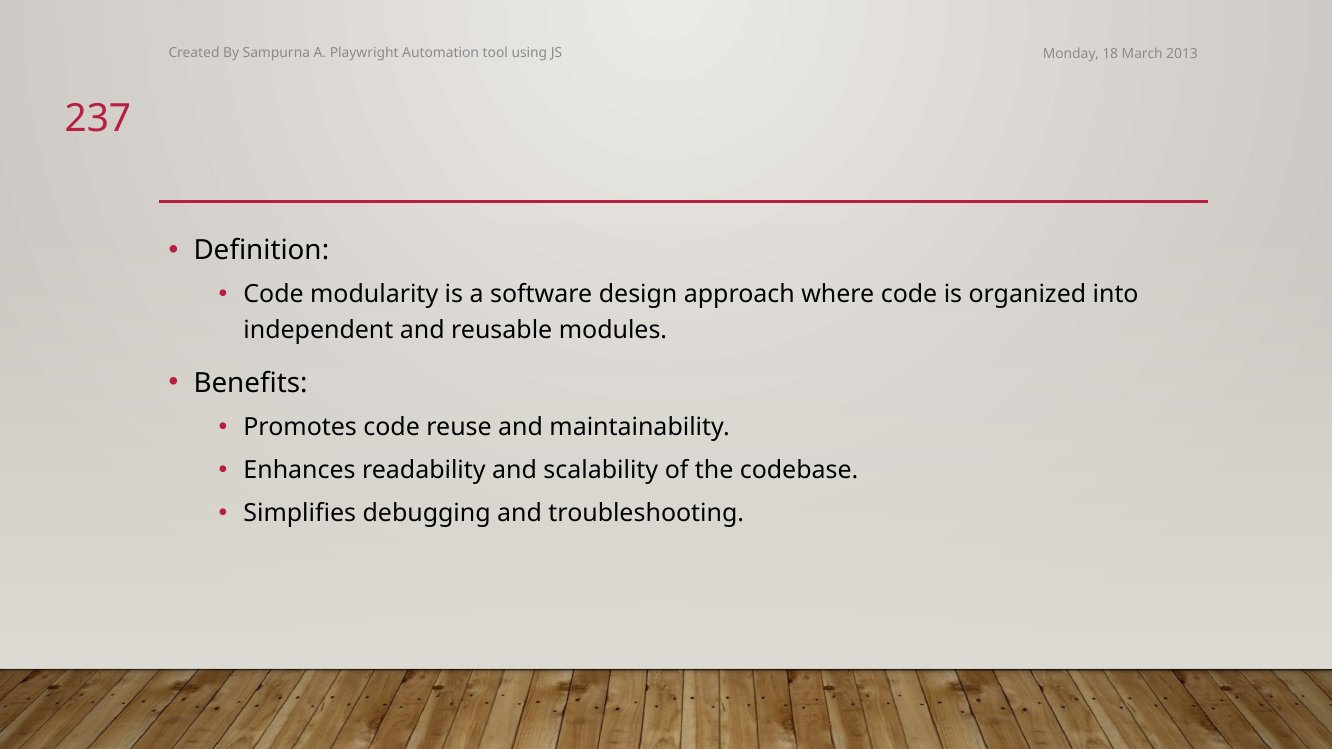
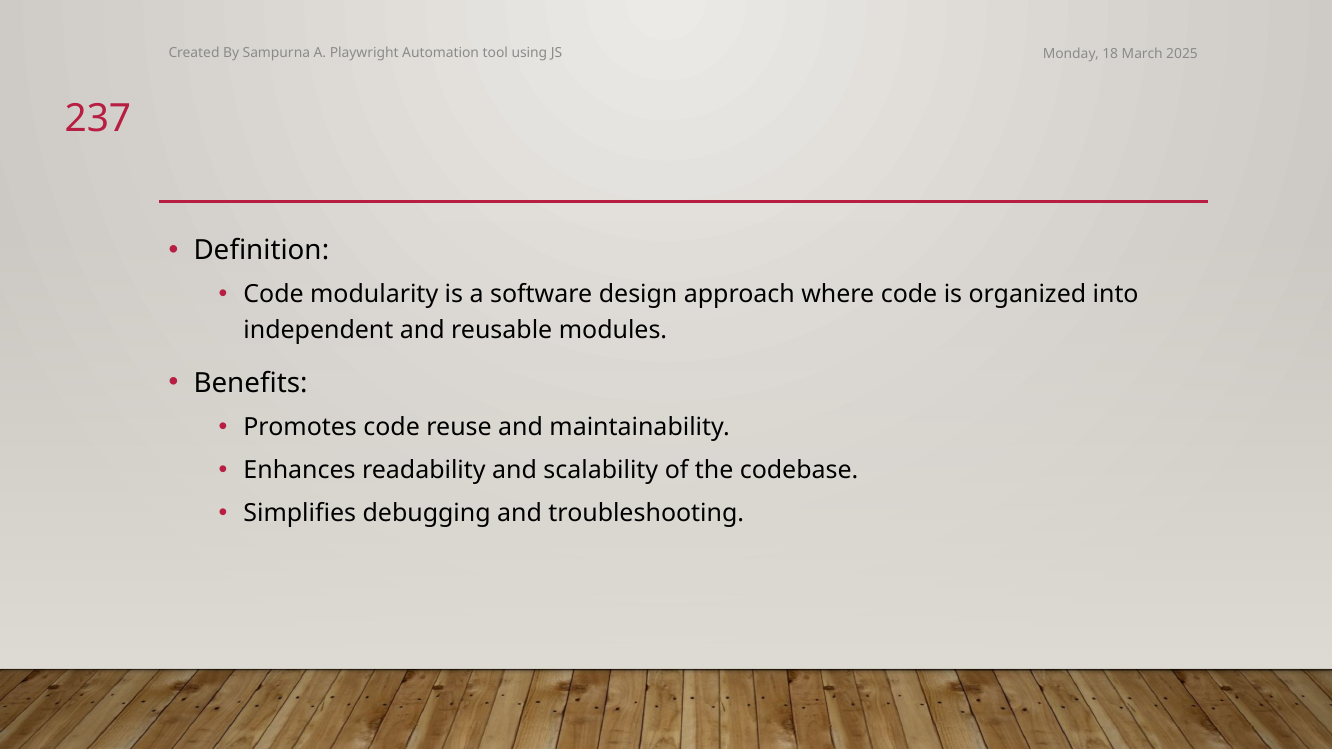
2013: 2013 -> 2025 (1182, 54)
